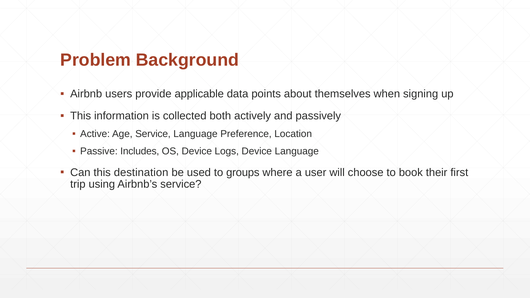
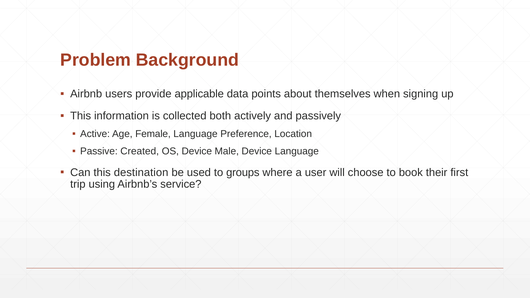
Age Service: Service -> Female (153, 134)
Includes: Includes -> Created (140, 151)
Logs: Logs -> Male (227, 151)
